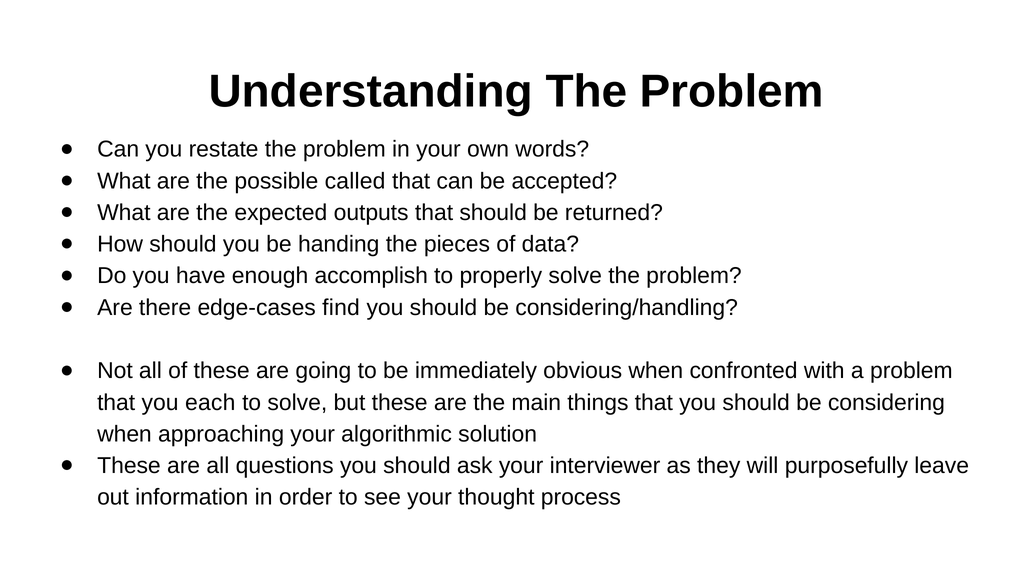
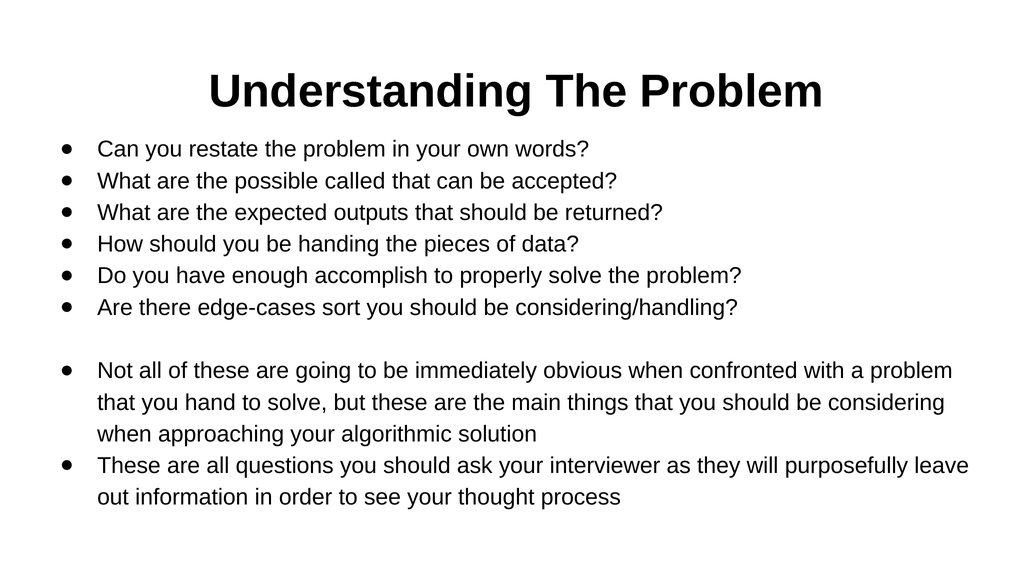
find: find -> sort (341, 308)
each: each -> hand (210, 402)
